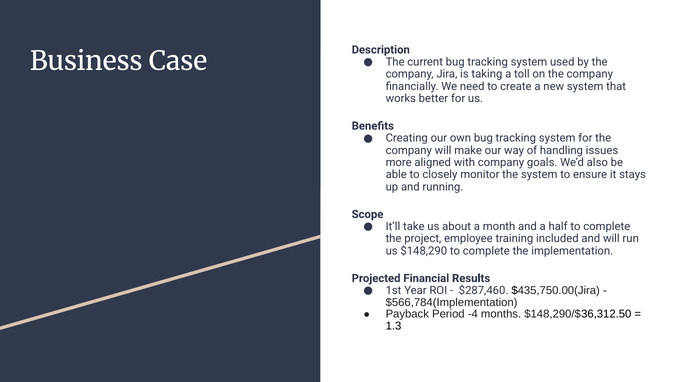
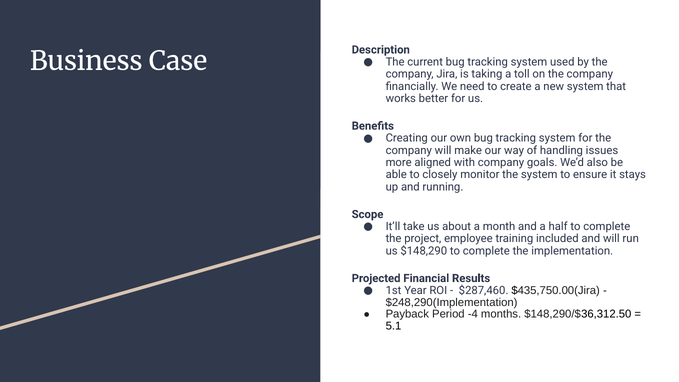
$566,784(Implementation: $566,784(Implementation -> $248,290(Implementation (452, 302)
1.3: 1.3 -> 5.1 (393, 326)
